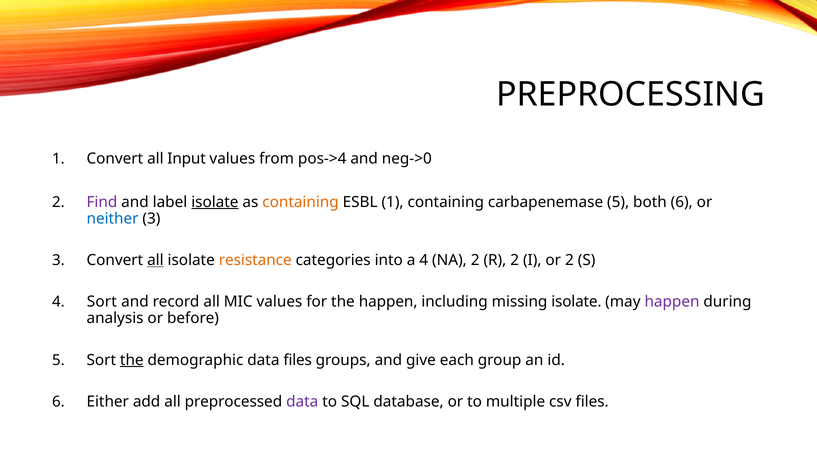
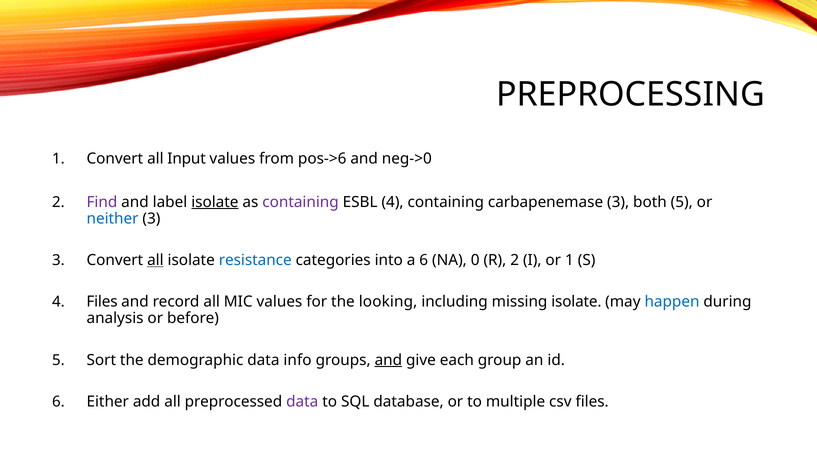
pos->4: pos->4 -> pos->6 (322, 158)
containing colour: orange -> purple (301, 202)
ESBL 1: 1 -> 4 (393, 202)
carbapenemase 5: 5 -> 3 (618, 202)
both 6: 6 -> 5 (682, 202)
resistance colour: orange -> blue (255, 260)
a 4: 4 -> 6 (424, 260)
NA 2: 2 -> 0 (475, 260)
or 2: 2 -> 1 (569, 260)
Sort: Sort -> Files (102, 301)
the happen: happen -> looking (388, 301)
happen colour: purple -> blue (672, 301)
the underline: present -> none (132, 360)
data files: files -> info (298, 360)
and underline: none -> present (388, 360)
